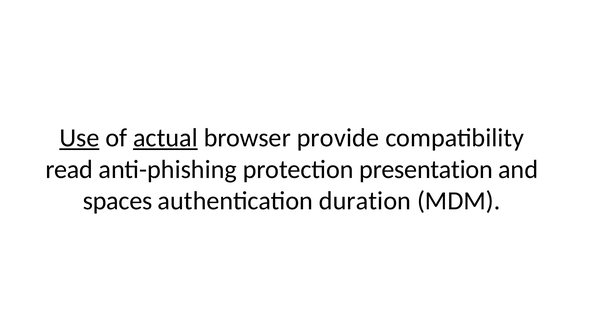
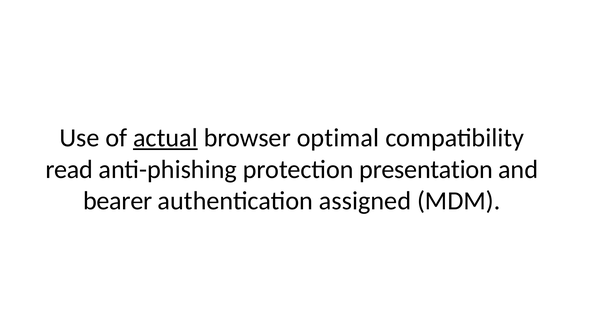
Use underline: present -> none (79, 138)
provide: provide -> optimal (338, 138)
spaces: spaces -> bearer (118, 200)
duration: duration -> assigned (365, 200)
